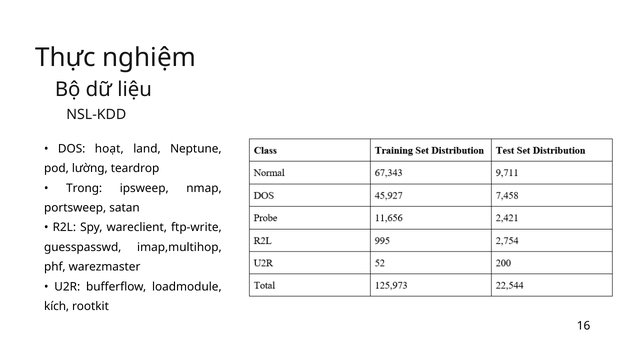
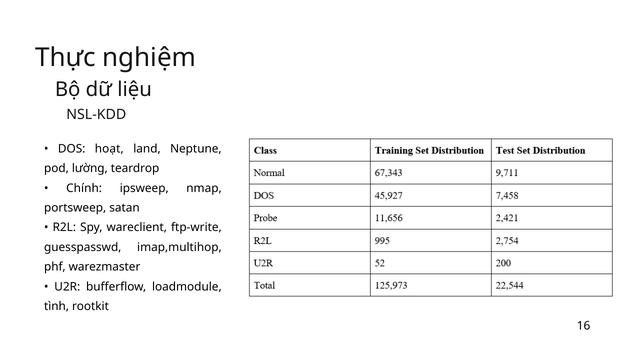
Trong: Trong -> Chính (84, 188)
kích: kích -> tình (57, 306)
